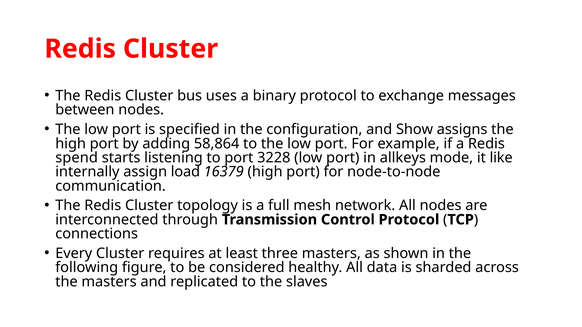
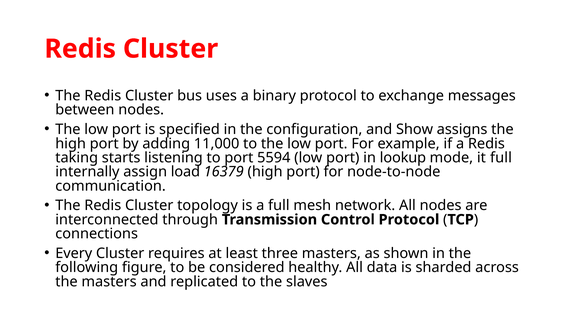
58,864: 58,864 -> 11,000 (217, 144)
spend: spend -> taking (77, 158)
3228: 3228 -> 5594 (274, 158)
allkeys: allkeys -> lookup (403, 158)
it like: like -> full (501, 158)
